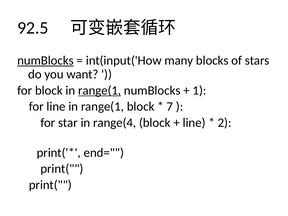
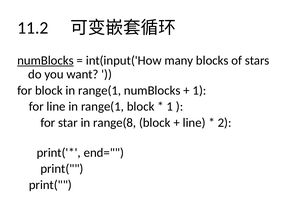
92.5: 92.5 -> 11.2 (33, 28)
range(1 underline: present -> none (100, 90)
7: 7 -> 1 (170, 107)
range(4: range(4 -> range(8 (115, 123)
